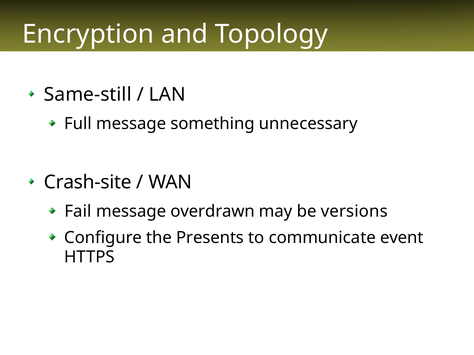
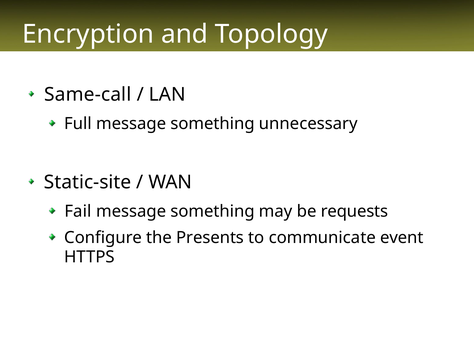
Same-still: Same-still -> Same-call (88, 95)
Crash-site: Crash-site -> Static-site (88, 182)
overdrawn: overdrawn -> something (213, 212)
versions: versions -> requests (354, 212)
